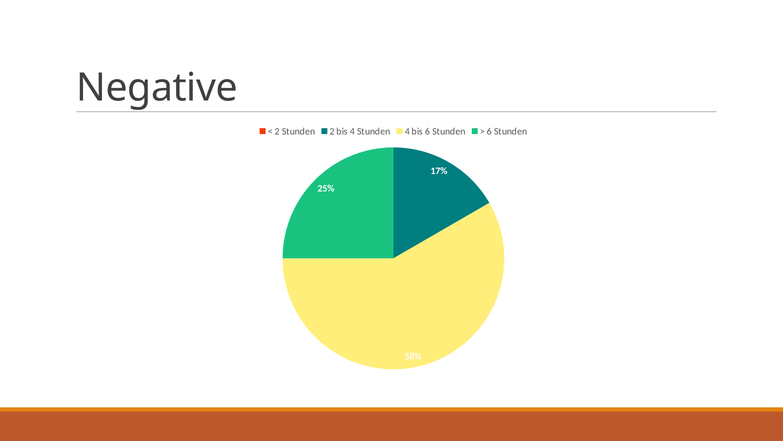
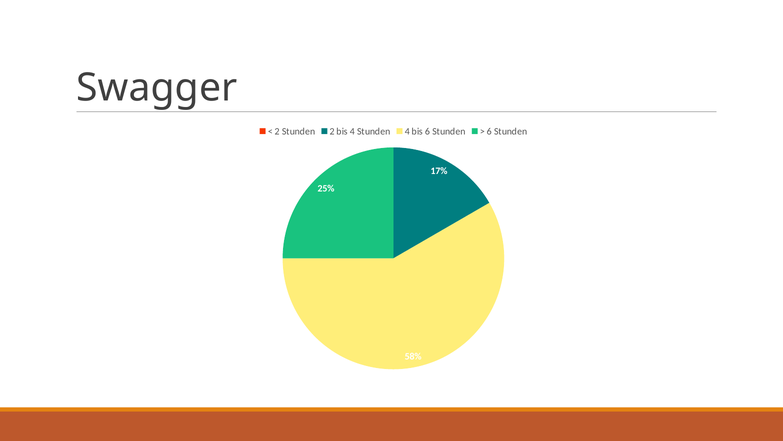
Negative: Negative -> Swagger (157, 88)
